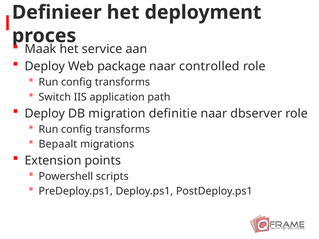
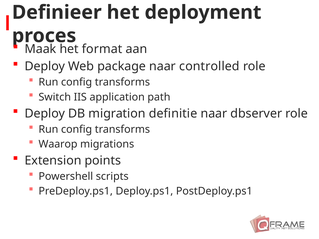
service: service -> format (102, 49)
Bepaalt: Bepaalt -> Waarop (58, 144)
